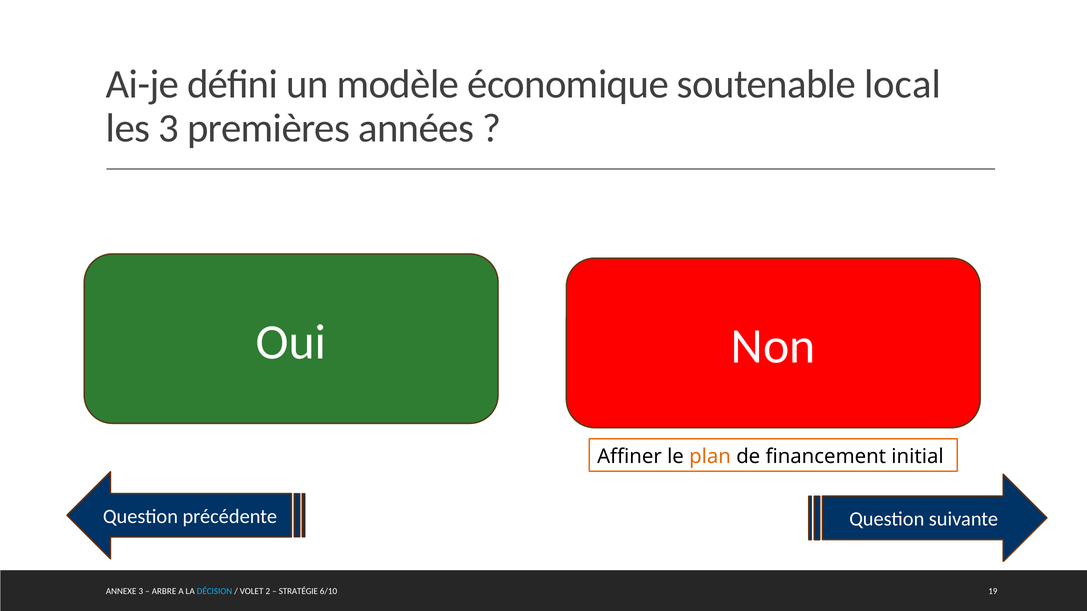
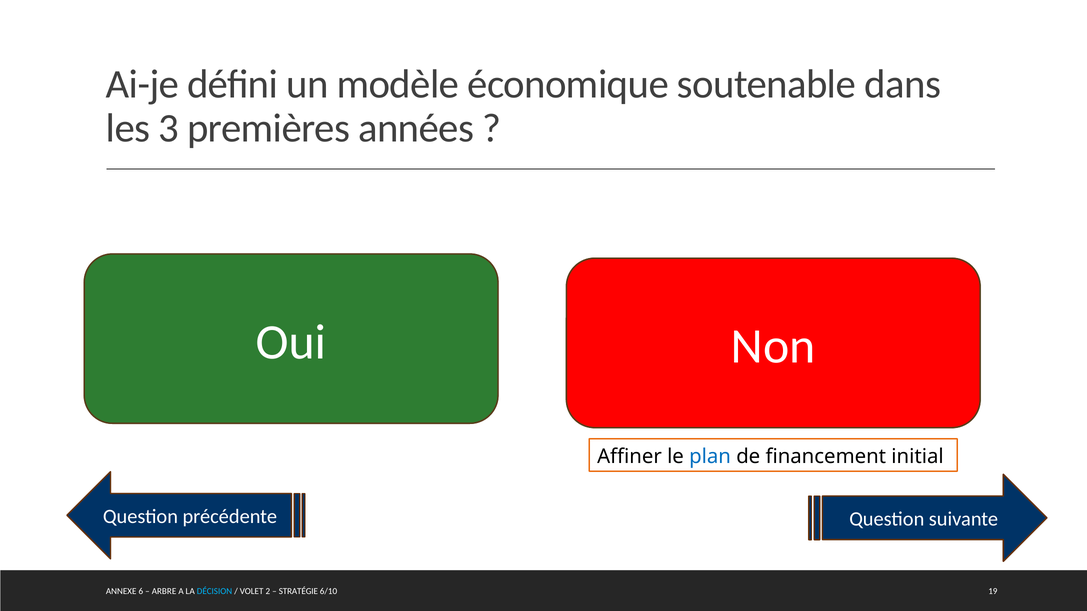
local: local -> dans (903, 84)
plan colour: orange -> blue (710, 457)
ANNEXE 3: 3 -> 6 (141, 592)
